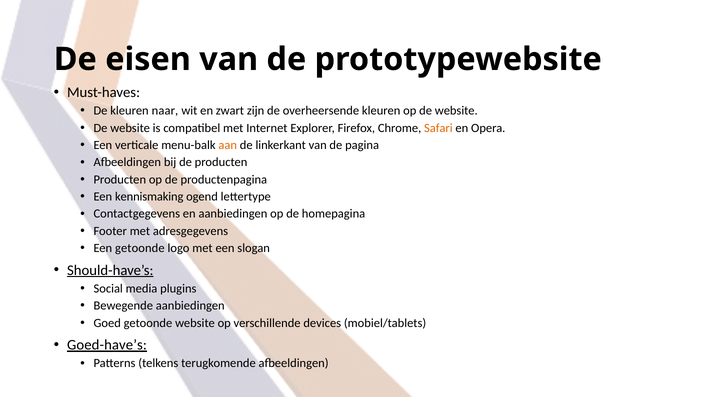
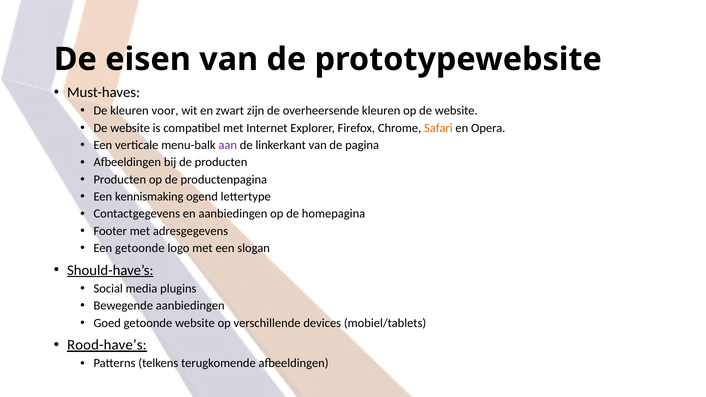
naar: naar -> voor (165, 111)
aan colour: orange -> purple (228, 145)
Goed-have’s: Goed-have’s -> Rood-have’s (107, 345)
